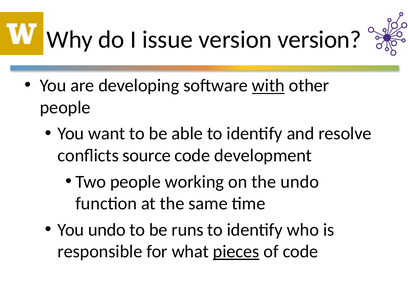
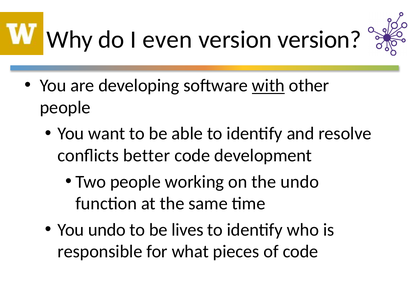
issue: issue -> even (167, 39)
source: source -> better (147, 155)
runs: runs -> lives (188, 230)
pieces underline: present -> none (236, 252)
